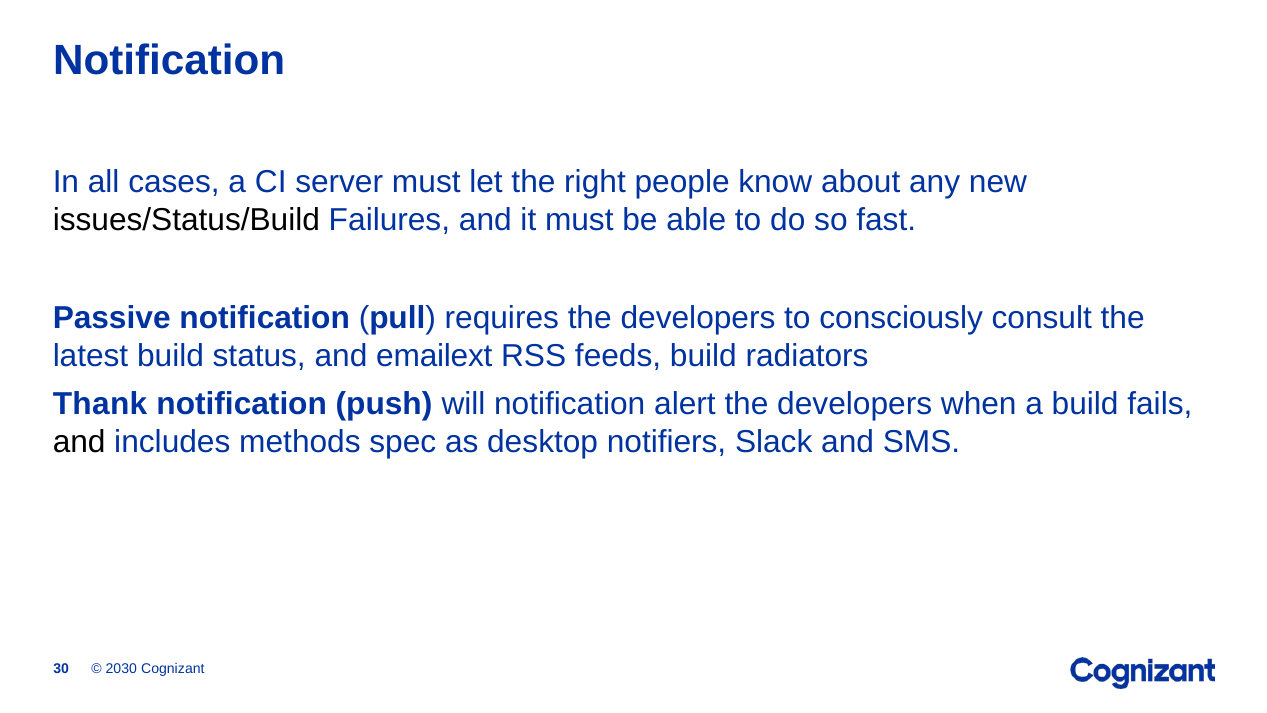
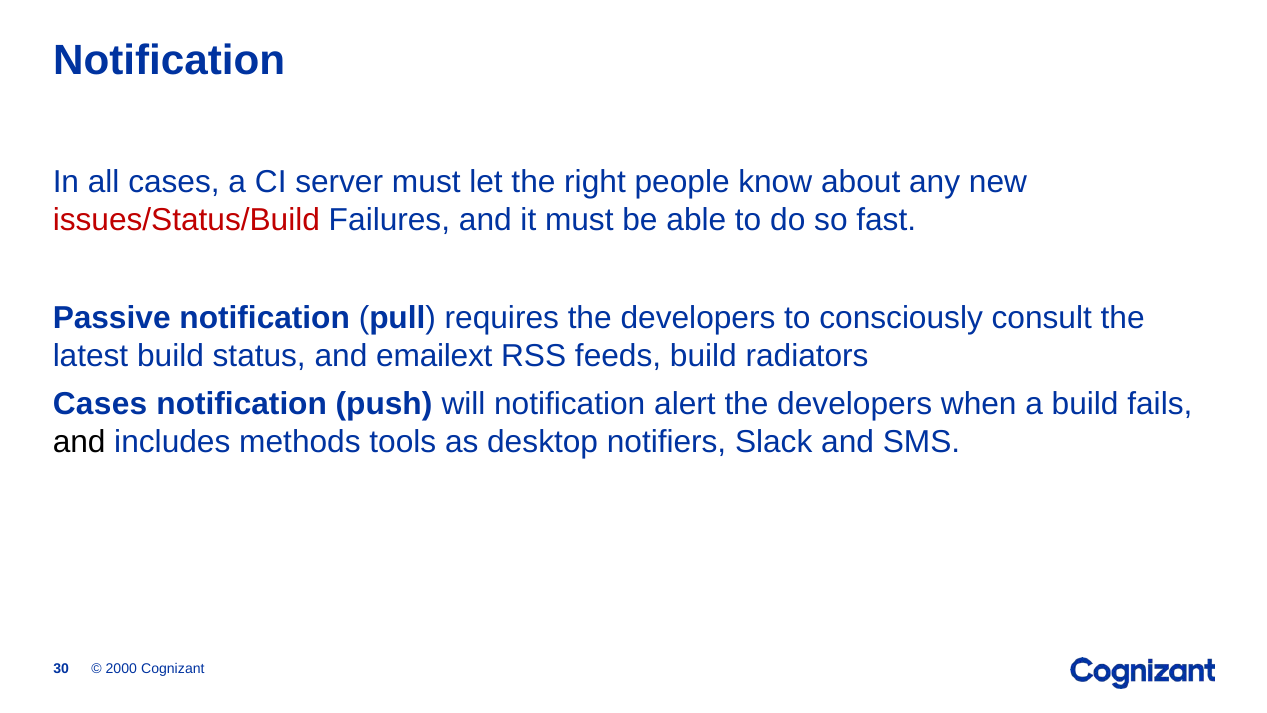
issues/Status/Build colour: black -> red (186, 220)
Thank: Thank -> Cases (100, 404)
spec: spec -> tools (403, 442)
2030: 2030 -> 2000 (121, 669)
